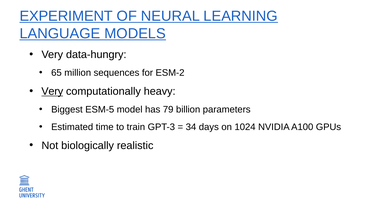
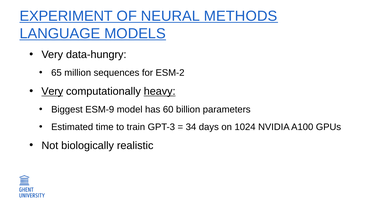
LEARNING: LEARNING -> METHODS (241, 16)
heavy underline: none -> present (160, 91)
ESM-5: ESM-5 -> ESM-9 (100, 110)
79: 79 -> 60 (168, 110)
